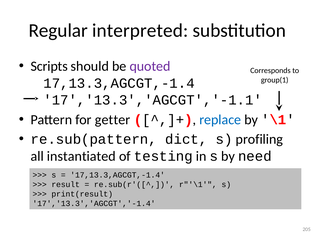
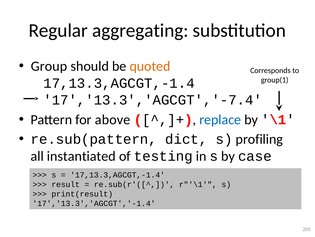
interpreted: interpreted -> aggregating (140, 30)
Scripts: Scripts -> Group (49, 66)
quoted colour: purple -> orange (150, 66)
17','13.3','AGCGT','-1.1: 17','13.3','AGCGT','-1.1 -> 17','13.3','AGCGT','-7.4 (153, 100)
getter: getter -> above (113, 119)
need: need -> case (255, 156)
